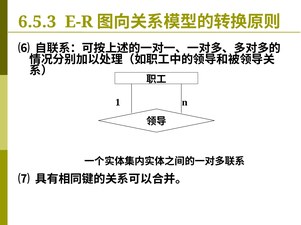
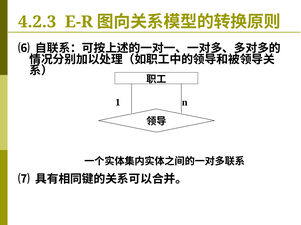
6.5.3: 6.5.3 -> 4.2.3 (37, 22)
